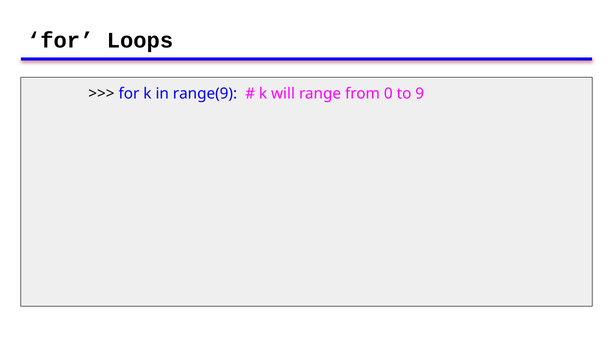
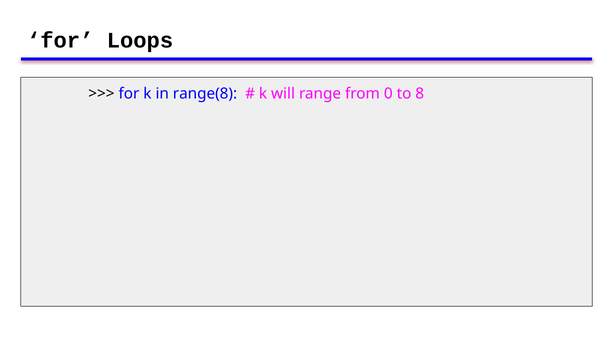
range(9: range(9 -> range(8 (205, 94)
9: 9 -> 8 (420, 94)
